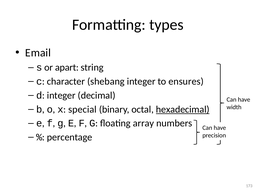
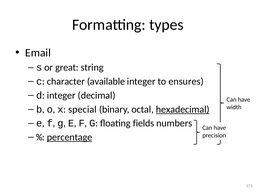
apart: apart -> great (67, 67)
shebang: shebang -> available (106, 81)
array: array -> fields (144, 123)
percentage underline: none -> present (70, 137)
